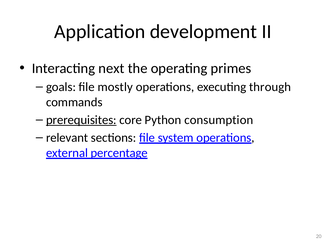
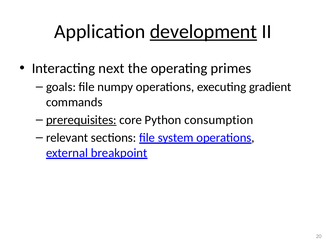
development underline: none -> present (203, 32)
mostly: mostly -> numpy (115, 87)
through: through -> gradient (270, 87)
percentage: percentage -> breakpoint (119, 153)
